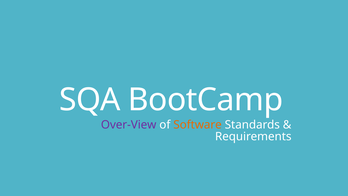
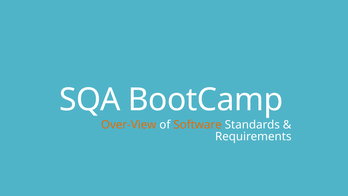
Over-View colour: purple -> orange (129, 125)
